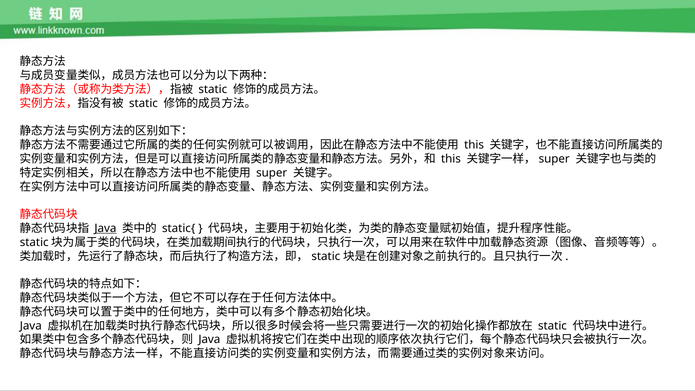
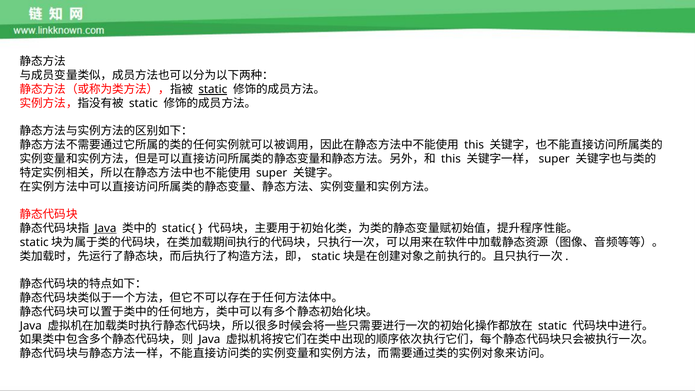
static underline: none -> present (213, 89)
